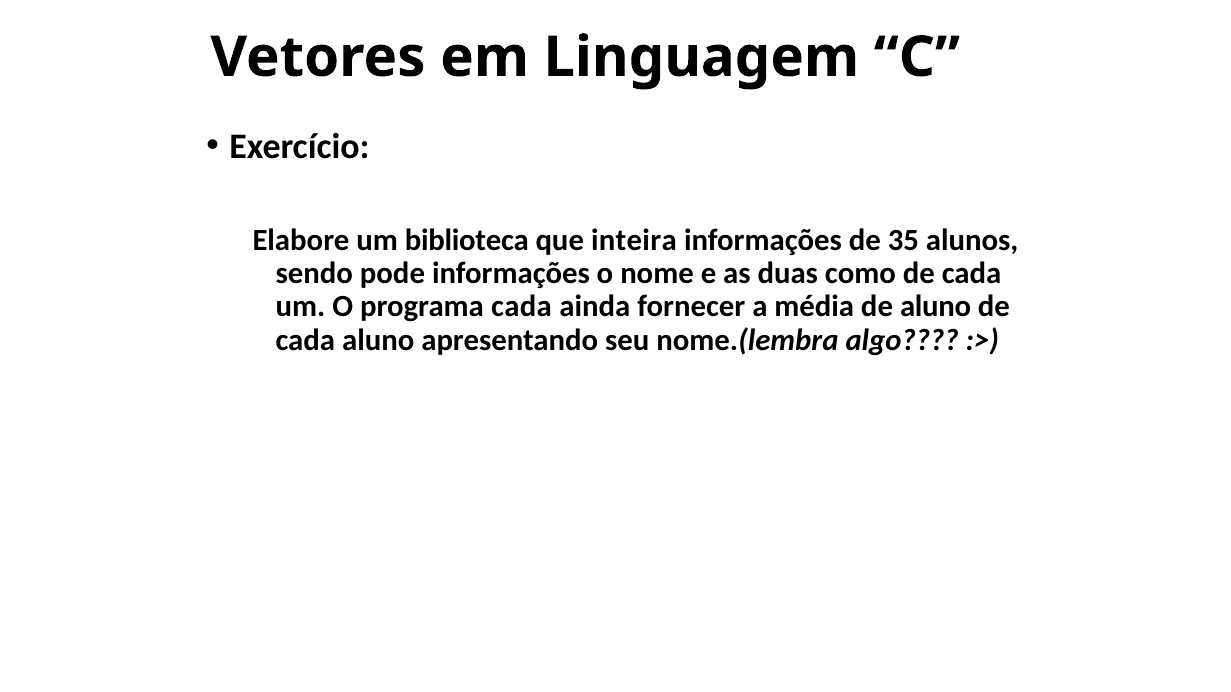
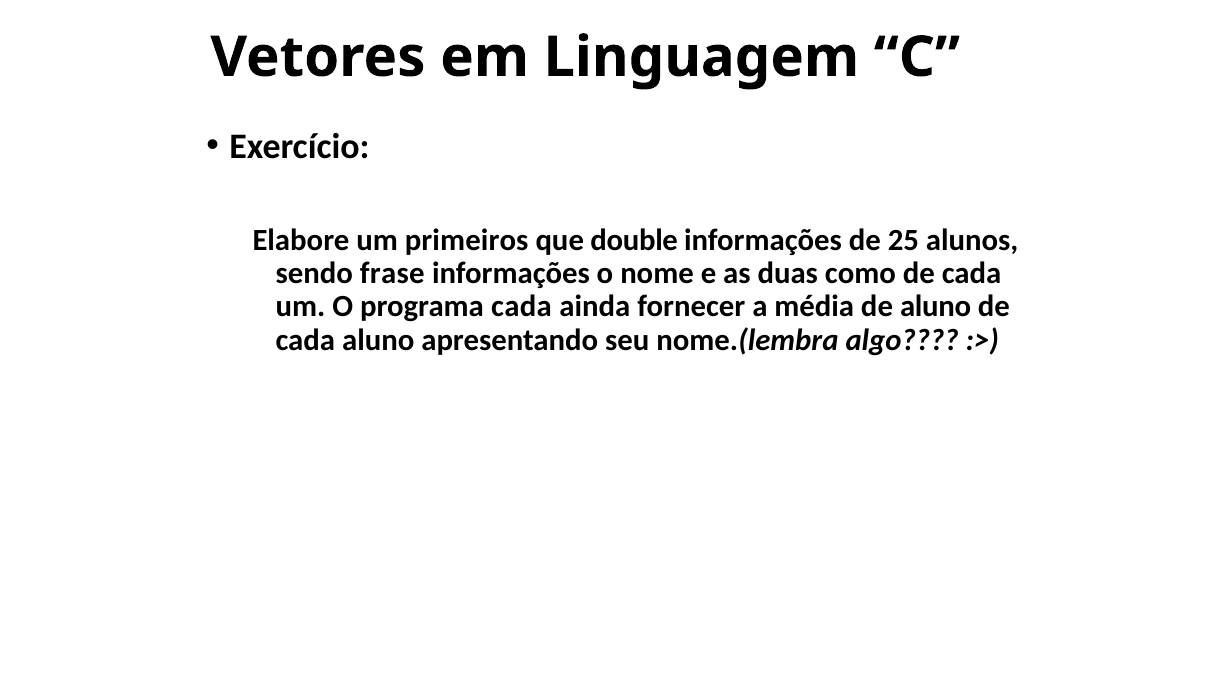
biblioteca: biblioteca -> primeiros (467, 240)
inteira: inteira -> double (634, 240)
35: 35 -> 25 (903, 240)
pode: pode -> frase (392, 274)
